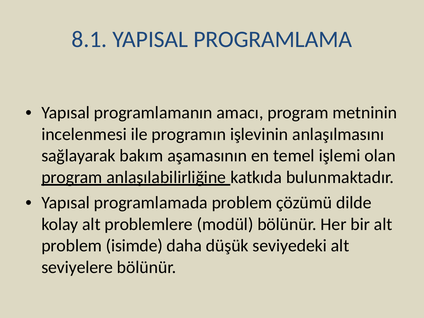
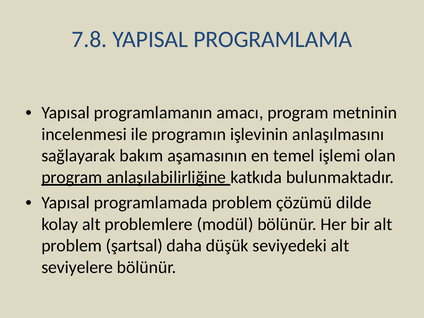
8.1: 8.1 -> 7.8 (89, 40)
isimde: isimde -> şartsal (134, 246)
